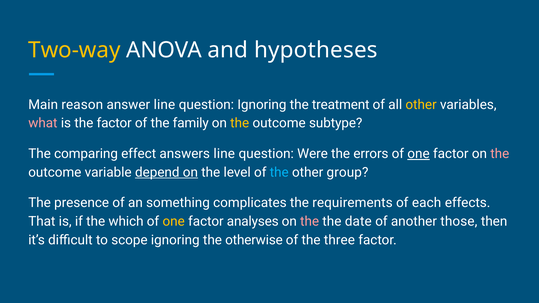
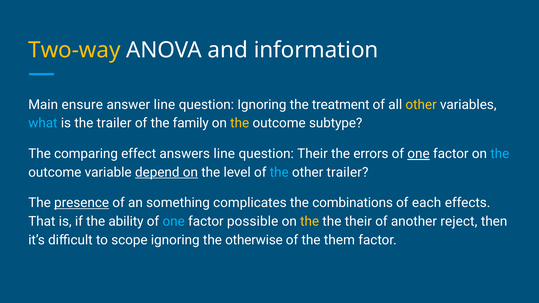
hypotheses: hypotheses -> information (316, 50)
reason: reason -> ensure (82, 105)
what colour: pink -> light blue (43, 123)
the factor: factor -> trailer (114, 123)
question Were: Were -> Their (312, 154)
the colour: pink -> light blue (500, 154)
other group: group -> trailer (347, 172)
presence underline: none -> present (82, 203)
requirements: requirements -> combinations (353, 203)
which: which -> ability (126, 222)
one colour: yellow -> light blue (174, 222)
analyses: analyses -> possible (253, 222)
the colour: pink -> yellow (310, 222)
the date: date -> their (358, 222)
those: those -> reject (459, 222)
three: three -> them (339, 240)
